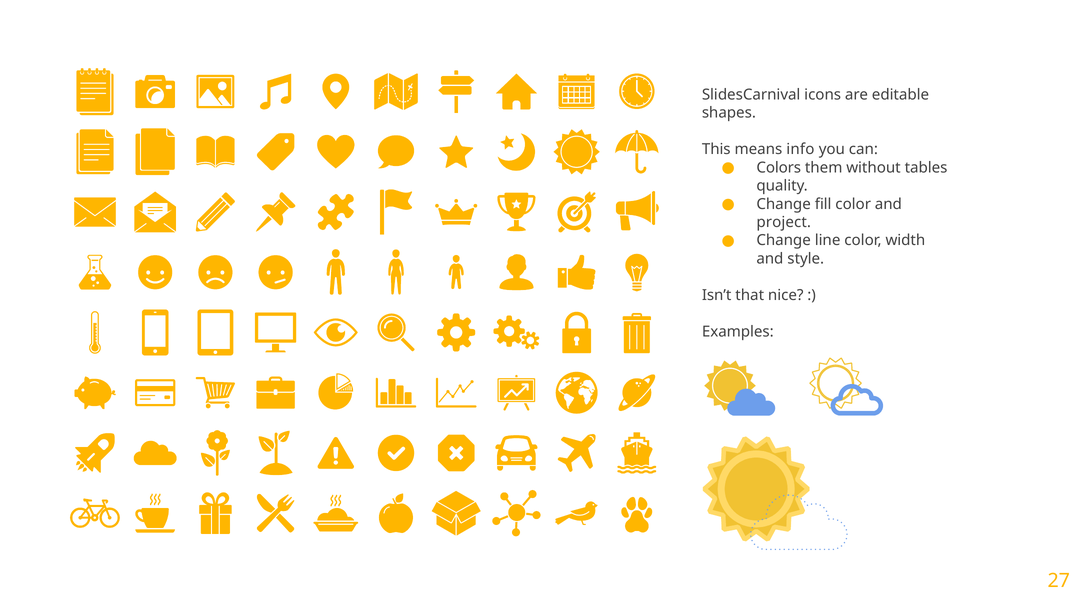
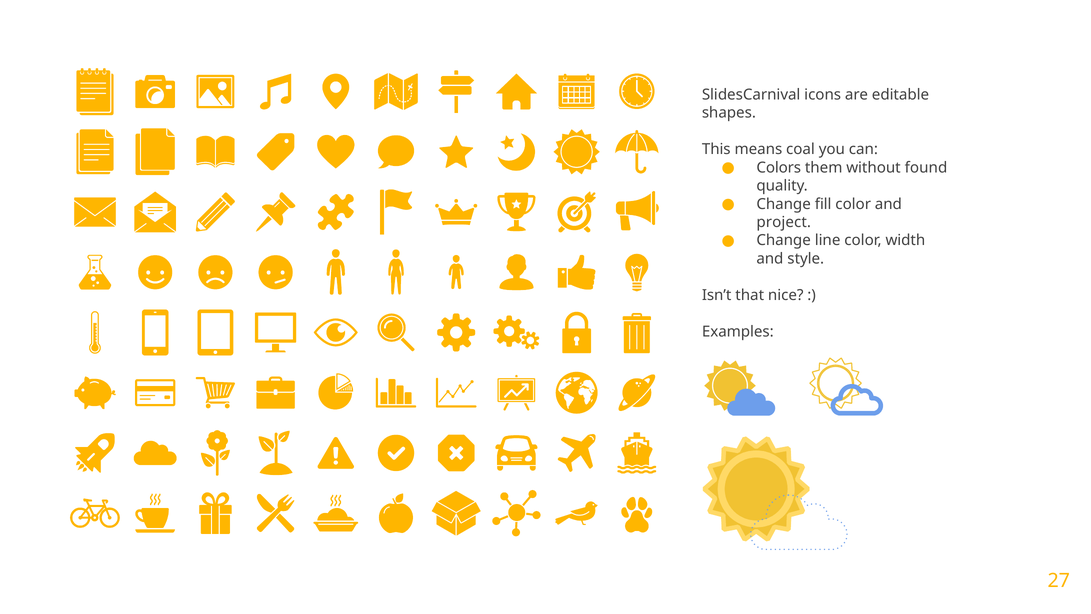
info: info -> coal (800, 149)
tables: tables -> found (926, 167)
